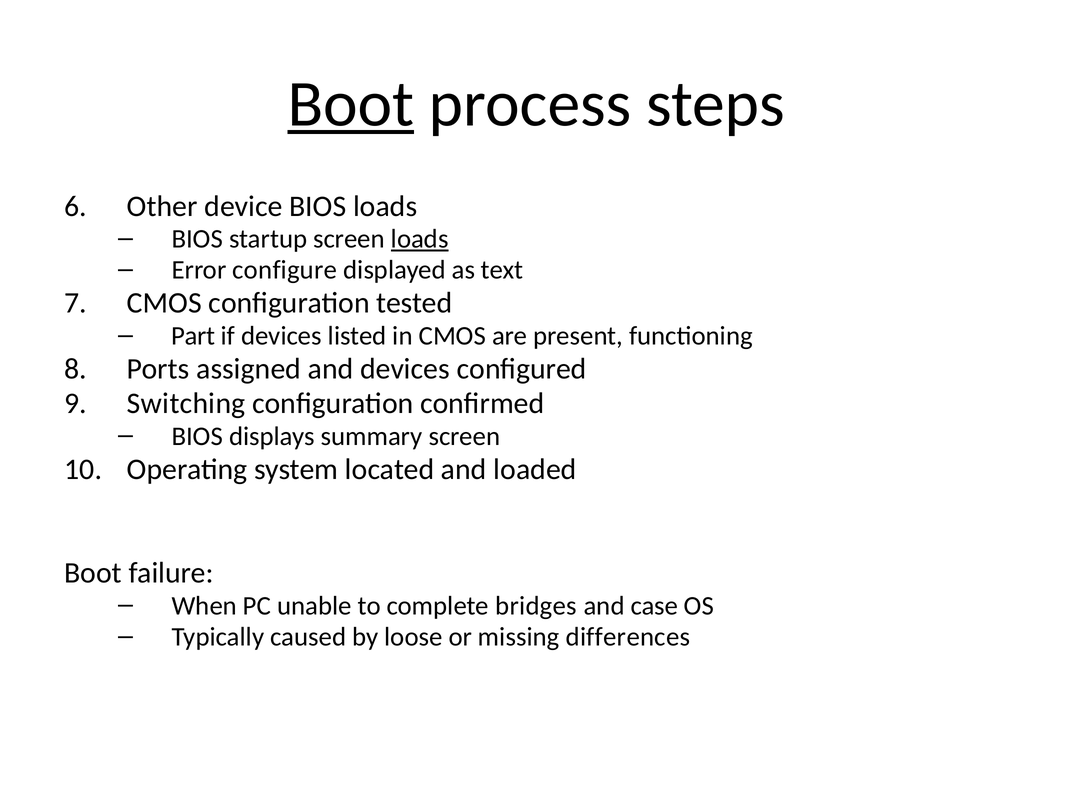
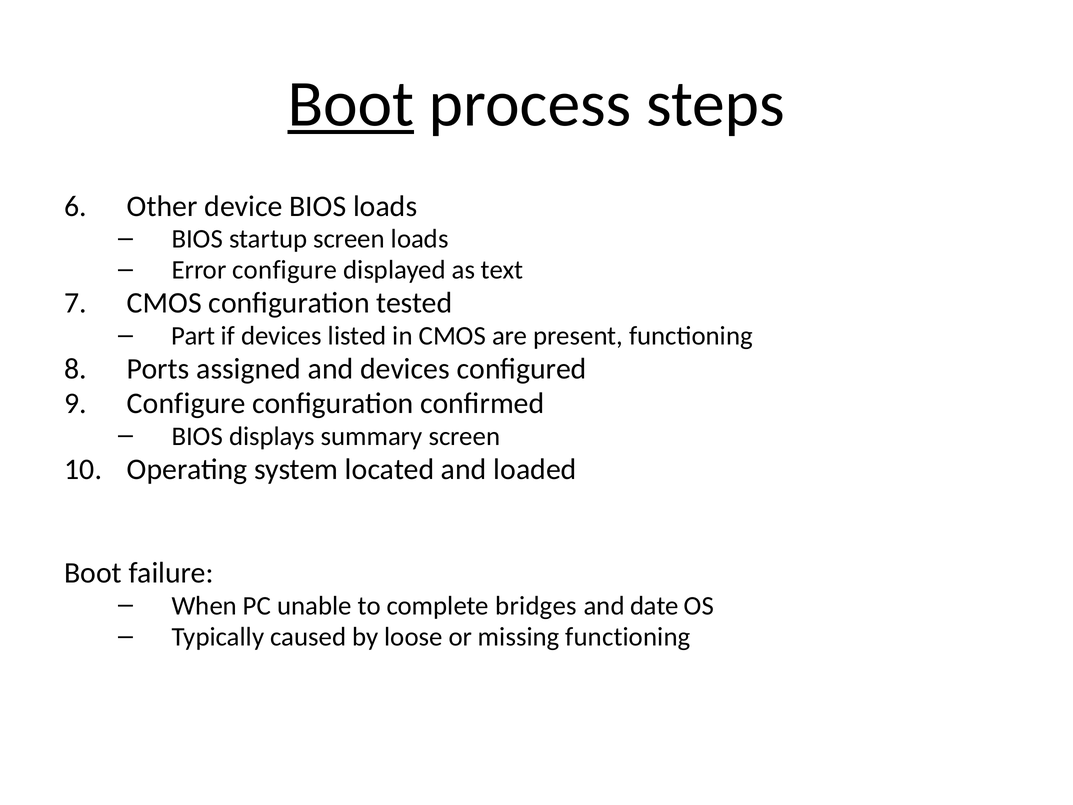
loads underline: present -> none (420, 239)
Switching: Switching -> Configure (186, 403)
case: case -> date (654, 606)
missing differences: differences -> functioning (628, 637)
